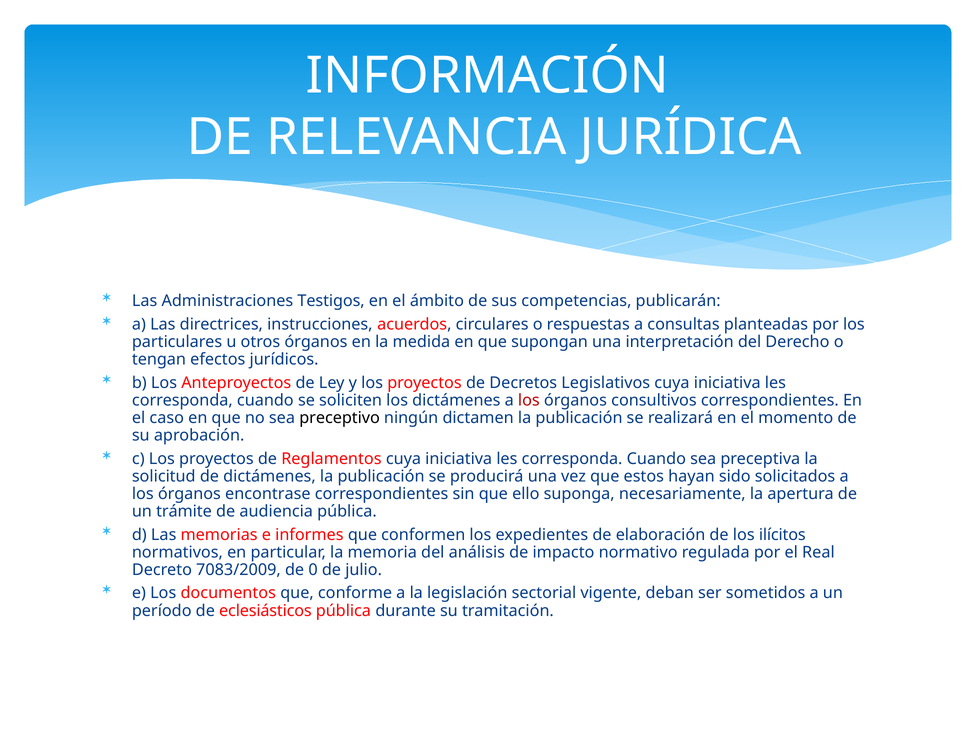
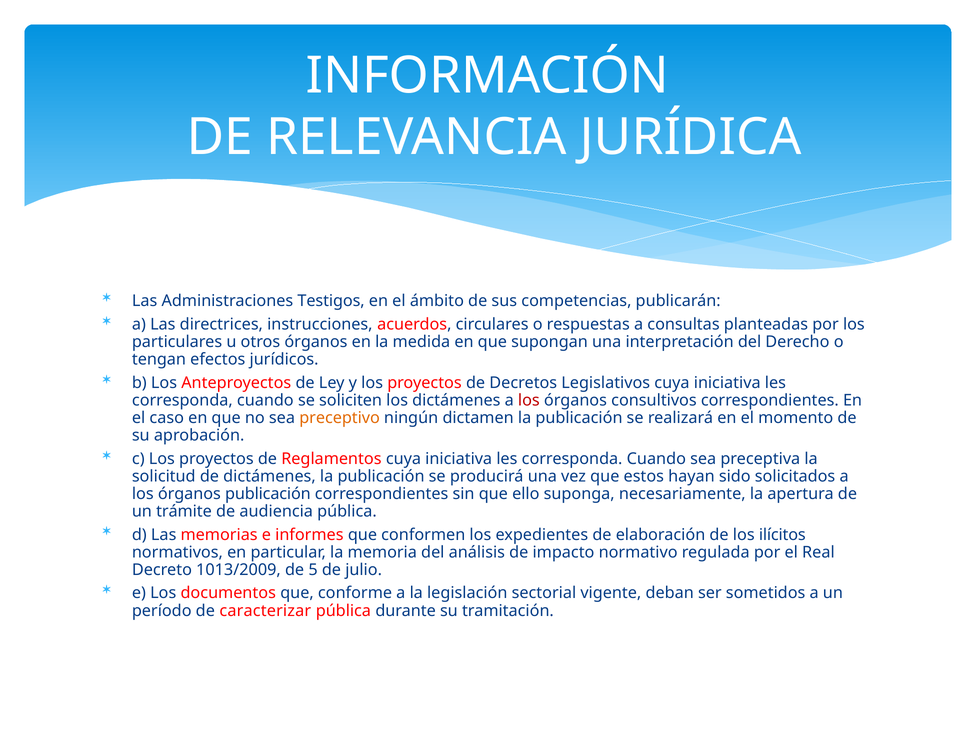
preceptivo colour: black -> orange (340, 418)
órganos encontrase: encontrase -> publicación (268, 494)
7083/2009: 7083/2009 -> 1013/2009 (238, 570)
0: 0 -> 5 (313, 570)
eclesiásticos: eclesiásticos -> caracterizar (265, 611)
